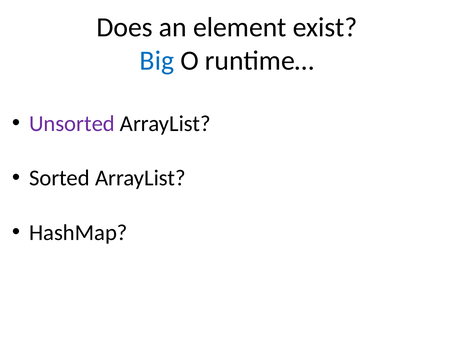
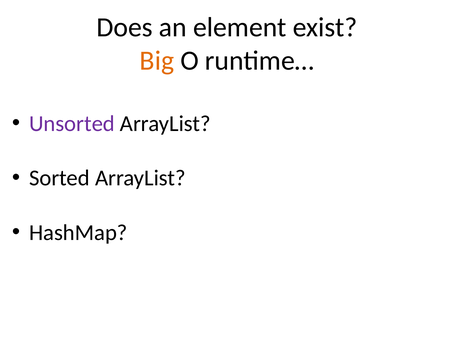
Big colour: blue -> orange (157, 61)
